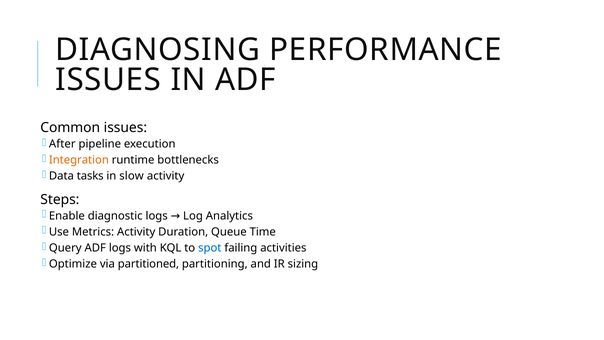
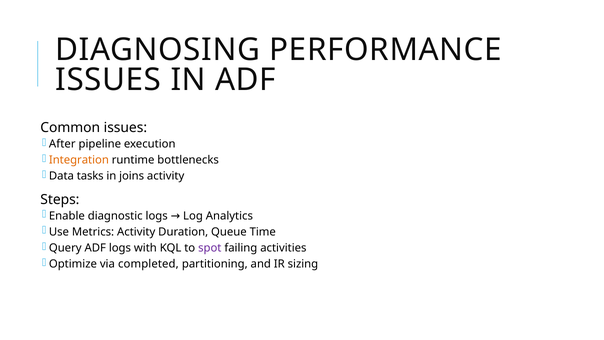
slow: slow -> joins (132, 176)
spot colour: blue -> purple (210, 248)
partitioned: partitioned -> completed (148, 264)
